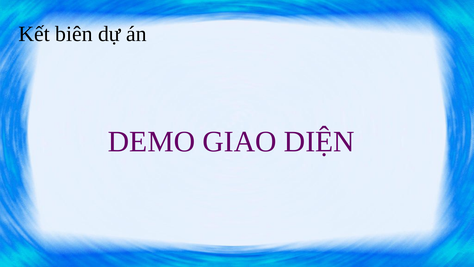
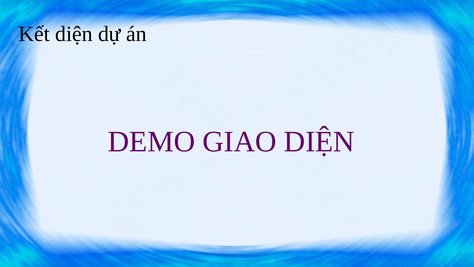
Kết biên: biên -> diện (74, 34)
